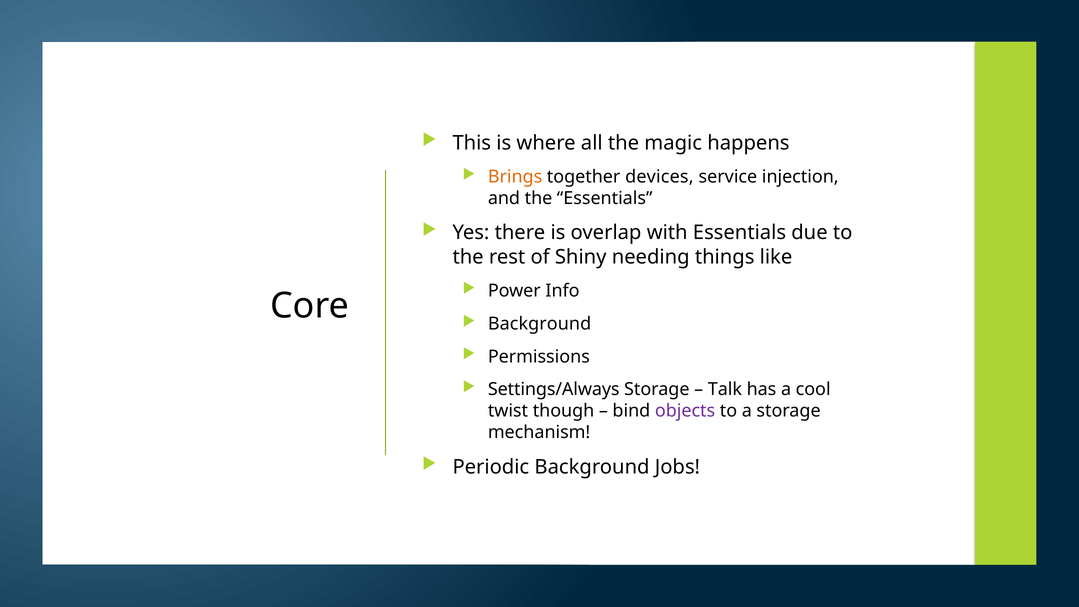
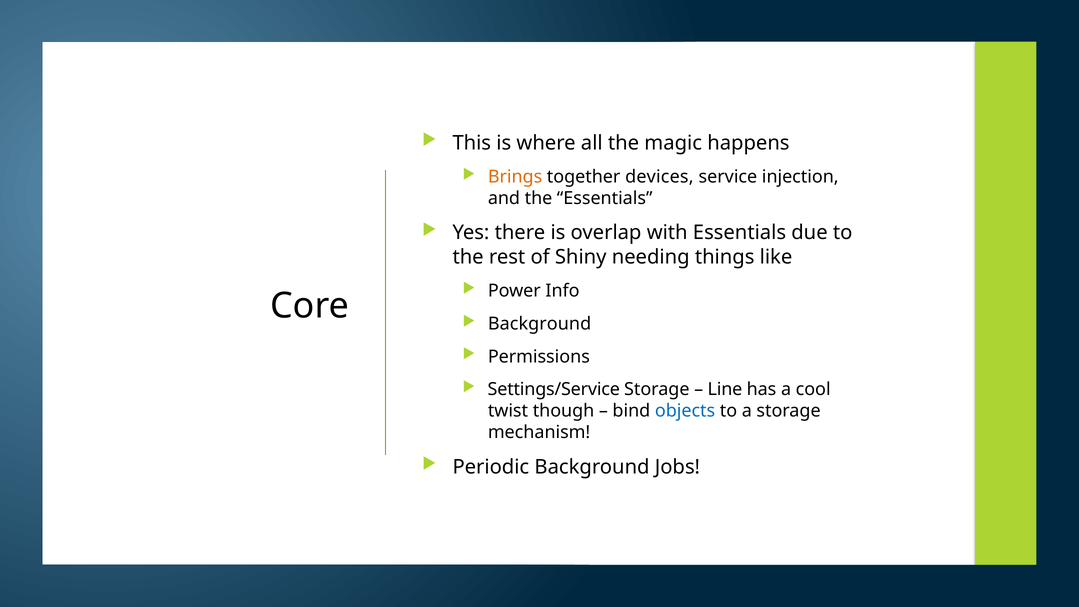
Settings/Always: Settings/Always -> Settings/Service (554, 389)
Talk: Talk -> Line (725, 389)
objects colour: purple -> blue (685, 411)
